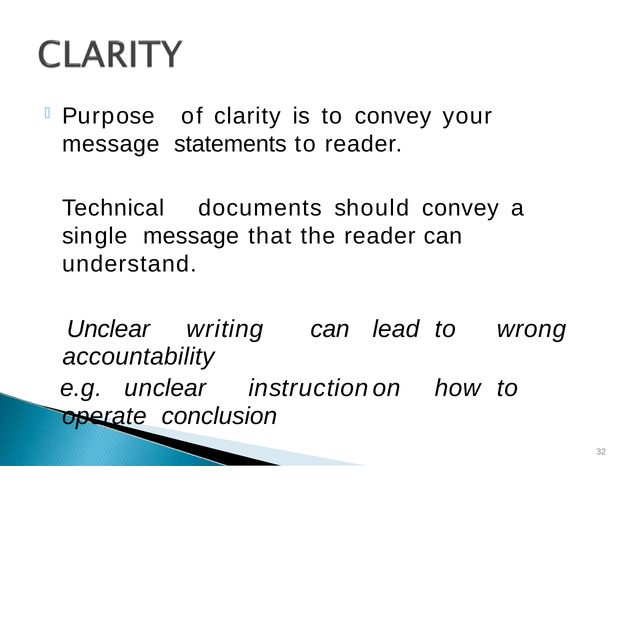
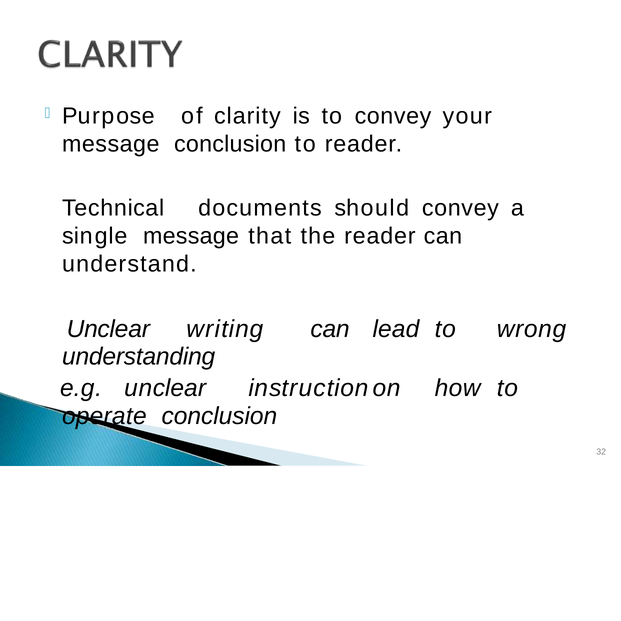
message statements: statements -> conclusion (230, 144)
accountability: accountability -> understanding (139, 357)
